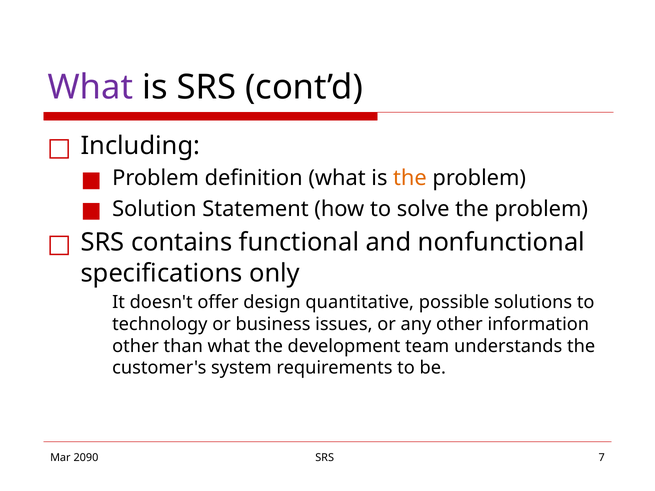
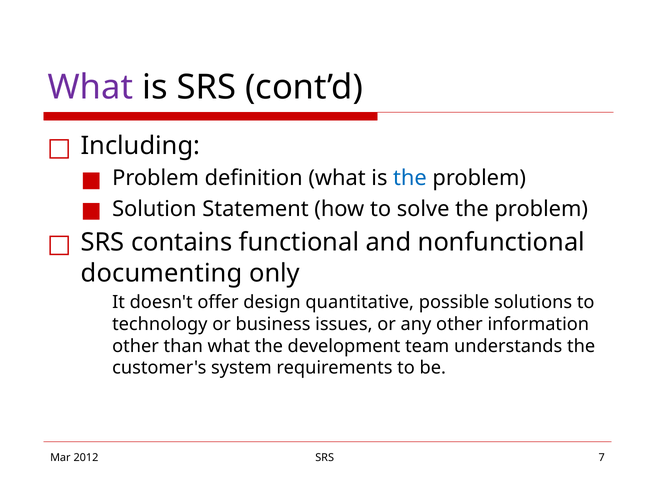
the colour: orange -> blue (410, 178)
specifications: specifications -> documenting (162, 273)
2090: 2090 -> 2012 (86, 458)
